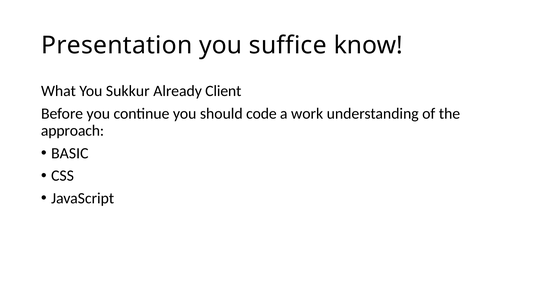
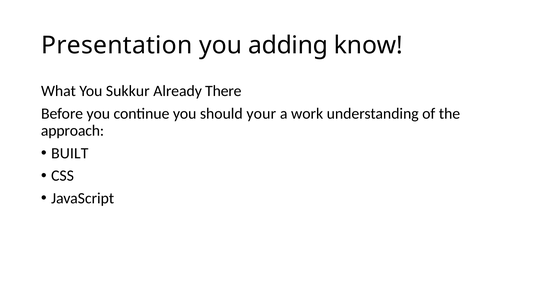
suffice: suffice -> adding (288, 45)
Client: Client -> There (223, 91)
code: code -> your (261, 114)
BASIC: BASIC -> BUILT (70, 153)
